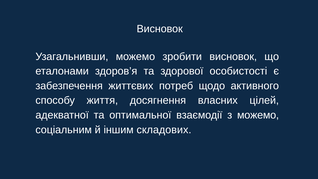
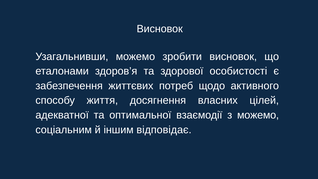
складових: складових -> відповідає (164, 130)
